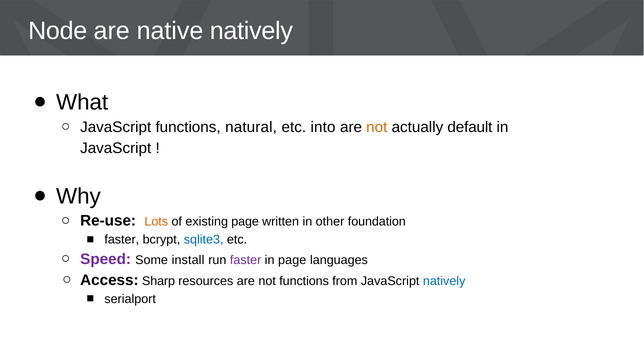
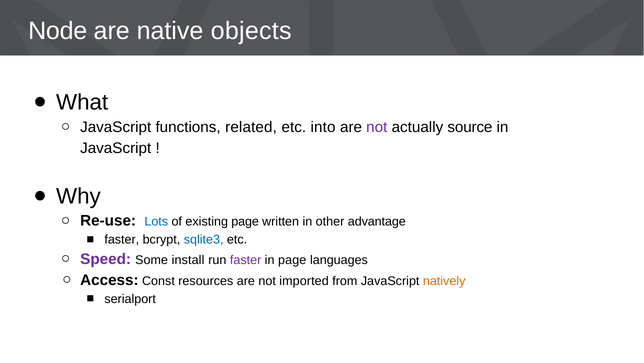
native natively: natively -> objects (251, 31)
natural: natural -> related (251, 127)
not colour: orange -> purple (377, 127)
default: default -> source (470, 127)
Lots colour: orange -> blue (156, 221)
foundation: foundation -> advantage (377, 221)
Sharp: Sharp -> Const (158, 281)
not functions: functions -> imported (304, 281)
natively colour: blue -> orange (444, 281)
